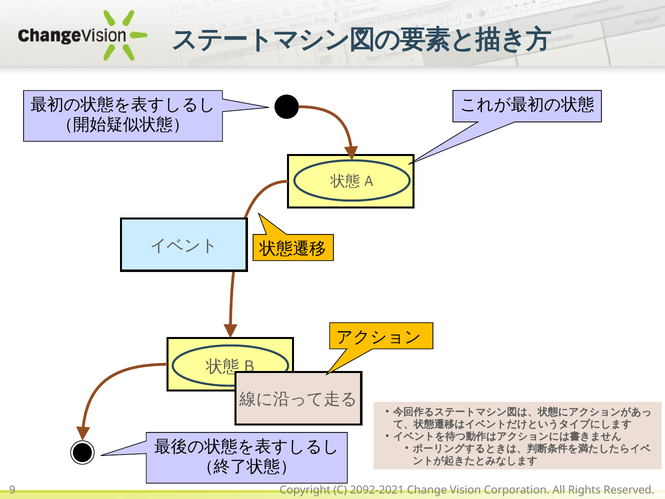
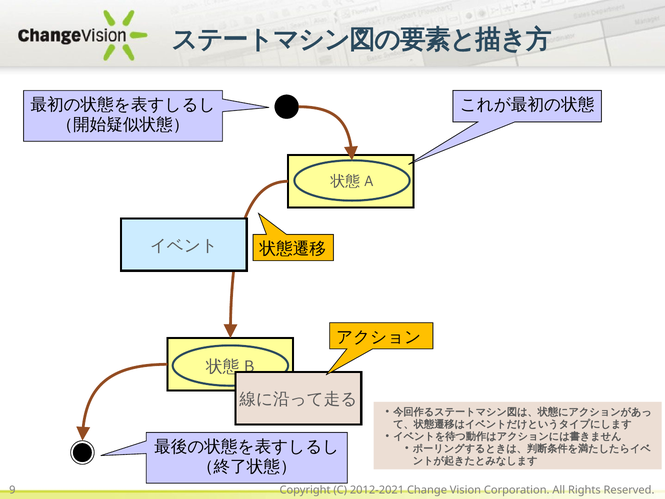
2092-2021: 2092-2021 -> 2012-2021 (377, 490)
